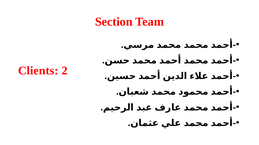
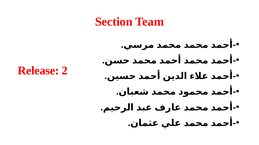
Clients: Clients -> Release (38, 71)
